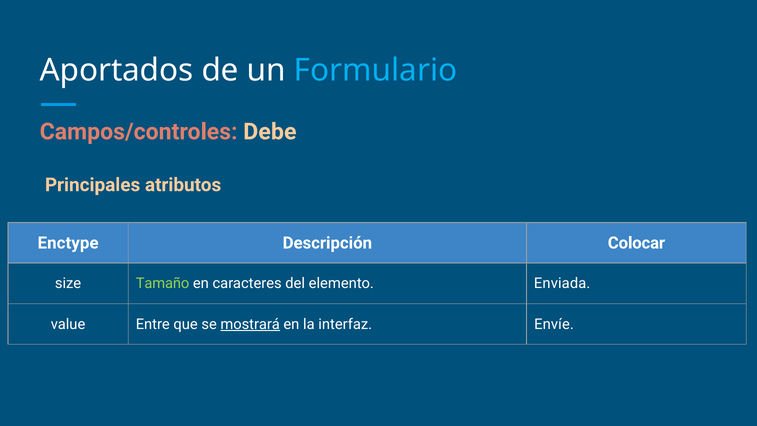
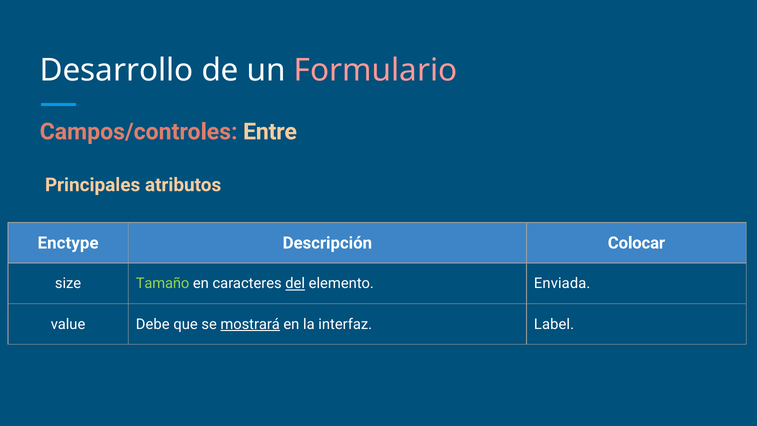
Aportados: Aportados -> Desarrollo (117, 70)
Formulario colour: light blue -> pink (376, 70)
Debe: Debe -> Entre (270, 132)
del underline: none -> present (295, 283)
Entre: Entre -> Debe (153, 324)
Envíe: Envíe -> Label (554, 324)
